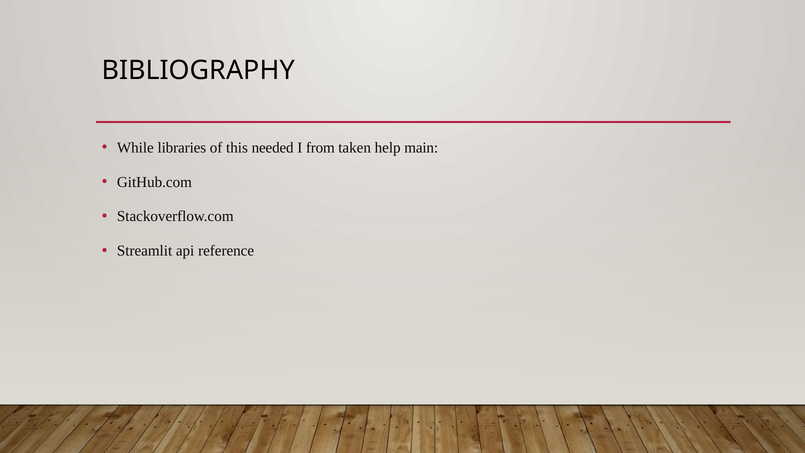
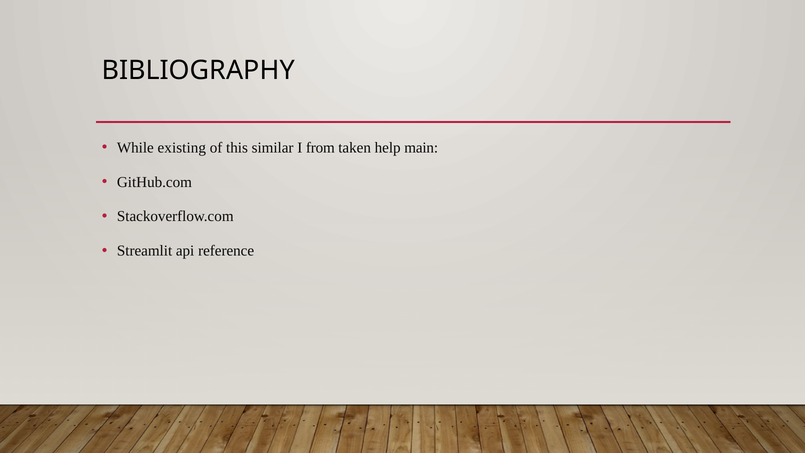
libraries: libraries -> existing (182, 147)
needed: needed -> similar (273, 147)
